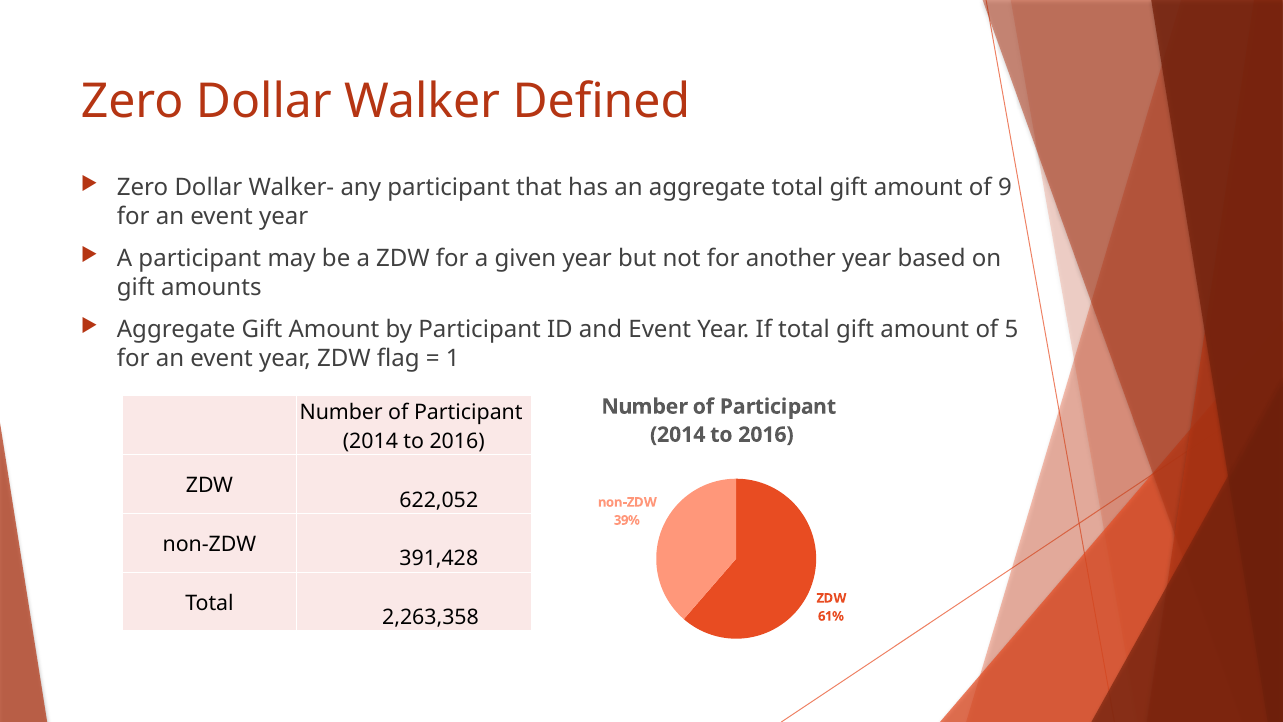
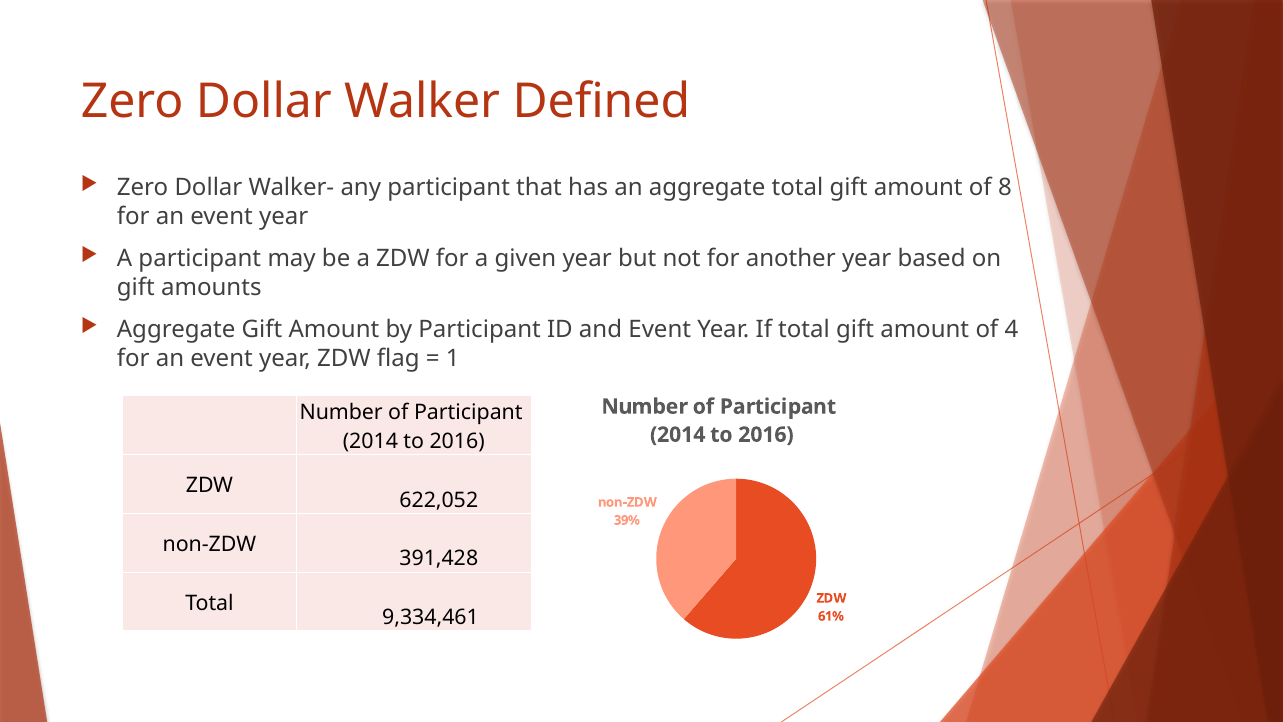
9: 9 -> 8 (1005, 187)
5: 5 -> 4 (1011, 329)
2,263,358: 2,263,358 -> 9,334,461 (431, 617)
